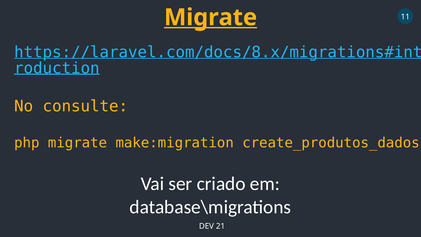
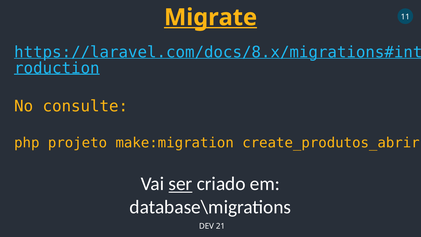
php migrate: migrate -> projeto (77, 143)
create_produtos_dados: create_produtos_dados -> create_produtos_abrir (331, 143)
ser underline: none -> present (180, 184)
